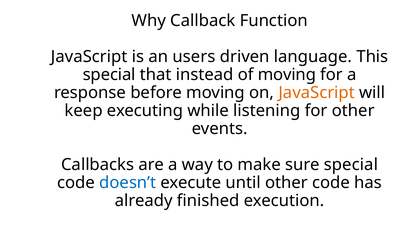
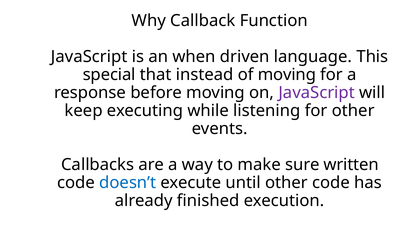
users: users -> when (194, 57)
JavaScript colour: orange -> purple (317, 93)
sure special: special -> written (351, 165)
